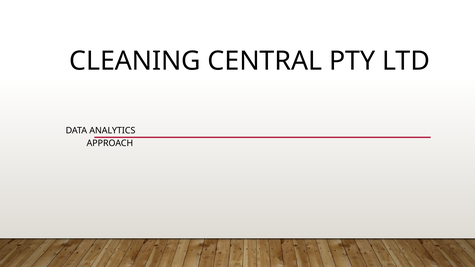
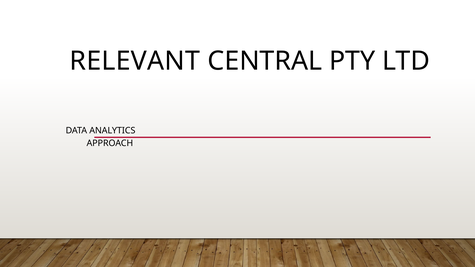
CLEANING: CLEANING -> RELEVANT (135, 61)
